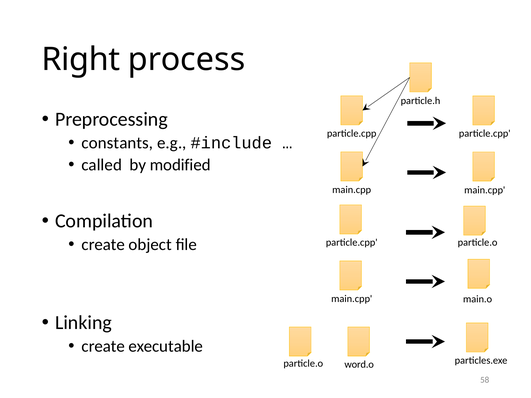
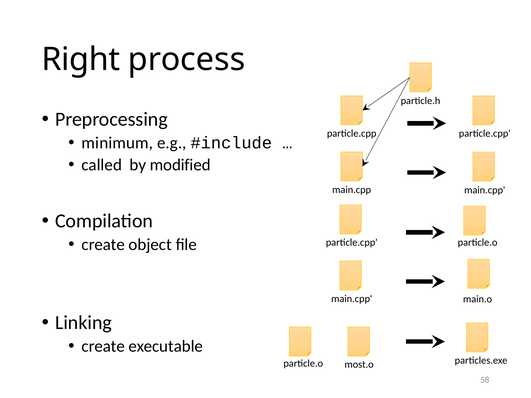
constants: constants -> minimum (117, 143)
word.o: word.o -> most.o (359, 365)
